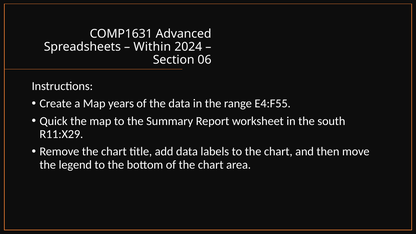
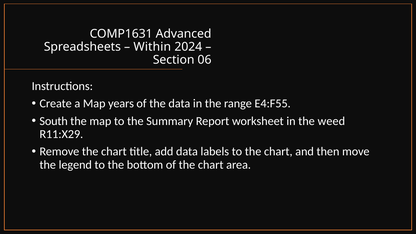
Quick: Quick -> South (54, 121)
south: south -> weed (331, 121)
